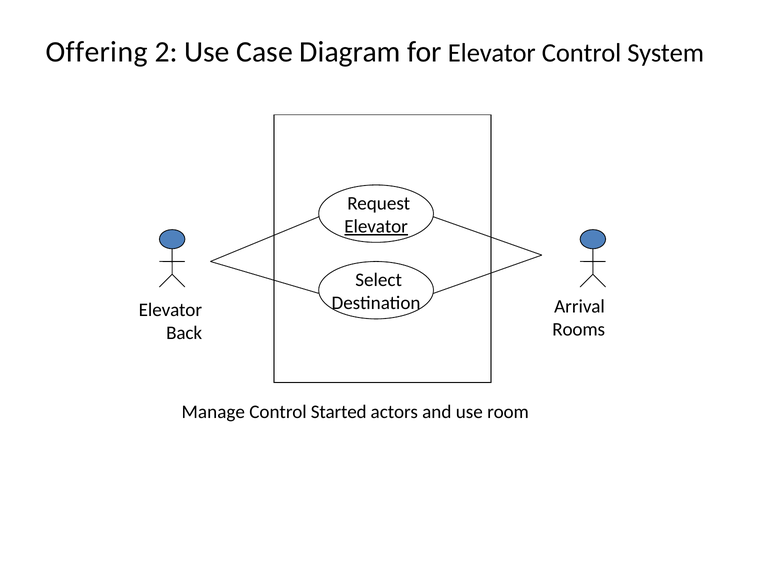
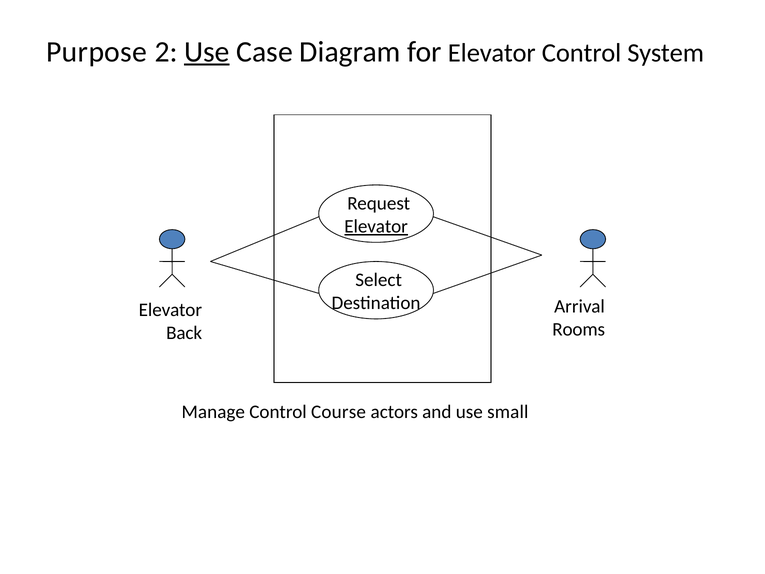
Offering: Offering -> Purpose (97, 52)
Use underline: none -> present (207, 52)
Started: Started -> Course (339, 412)
room: room -> small (508, 412)
